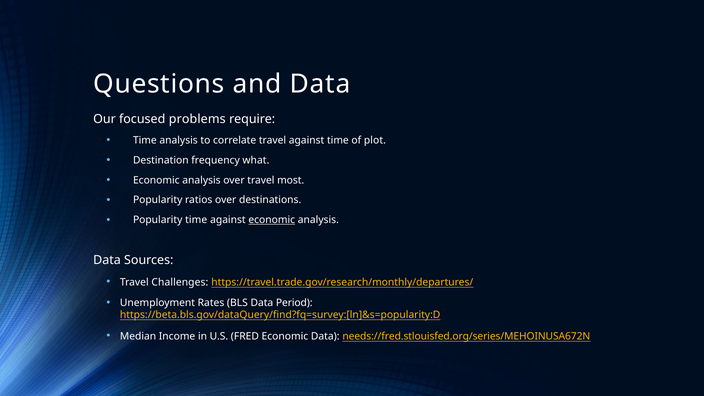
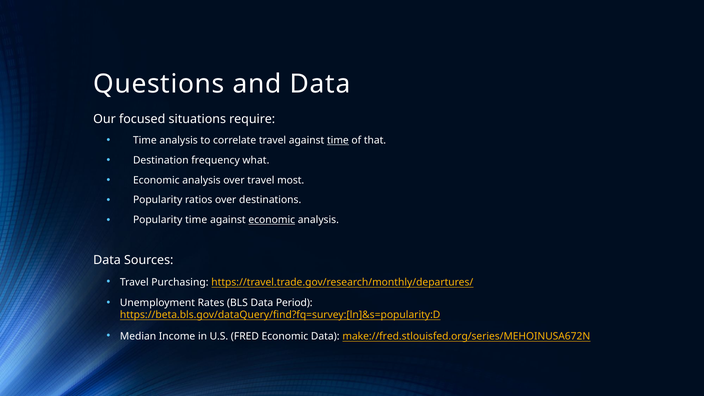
problems: problems -> situations (197, 119)
time underline: none -> present (338, 140)
plot: plot -> that (375, 140)
Challenges: Challenges -> Purchasing (180, 283)
needs://fred.stlouisfed.org/series/MEHOINUSA672N: needs://fred.stlouisfed.org/series/MEHOINUSA672N -> make://fred.stlouisfed.org/series/MEHOINUSA672N (466, 336)
